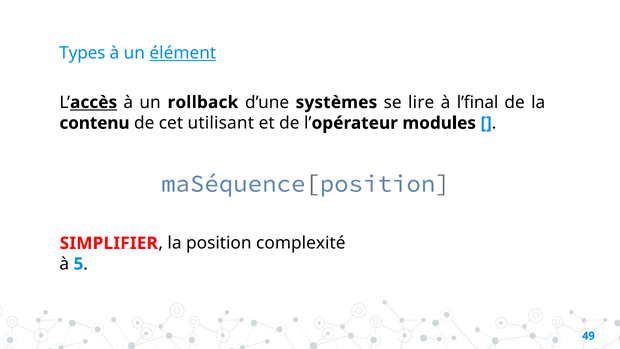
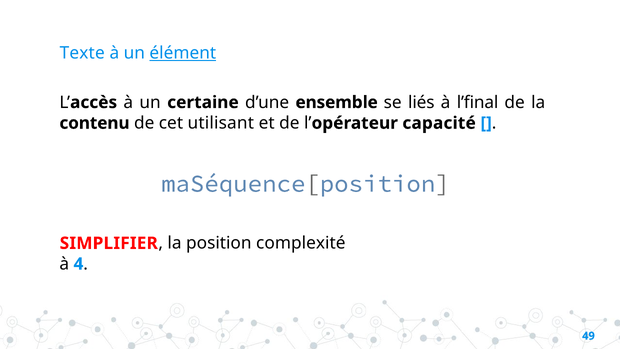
Types: Types -> Texte (82, 53)
accès underline: present -> none (94, 102)
rollback: rollback -> certaine (203, 102)
systèmes: systèmes -> ensemble (337, 102)
lire: lire -> liés (421, 102)
modules: modules -> capacité (439, 123)
5: 5 -> 4 (78, 264)
